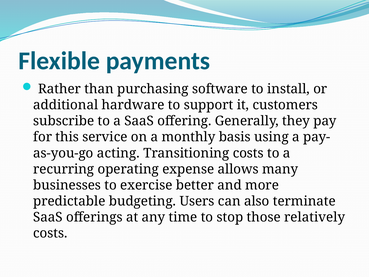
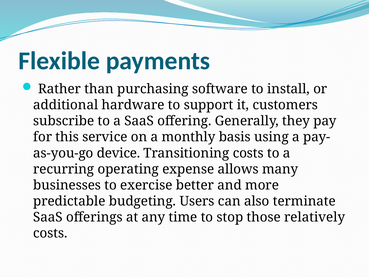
acting: acting -> device (119, 153)
